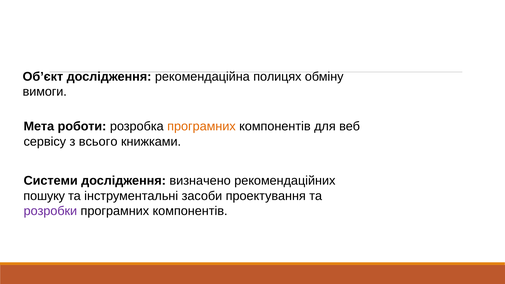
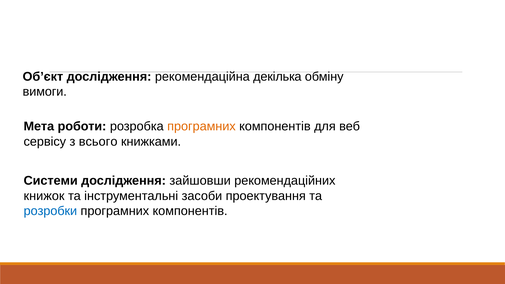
полицях: полицях -> декілька (277, 77)
визначено: визначено -> зайшовши (200, 181)
пошуку: пошуку -> книжок (44, 196)
розробки colour: purple -> blue (50, 211)
